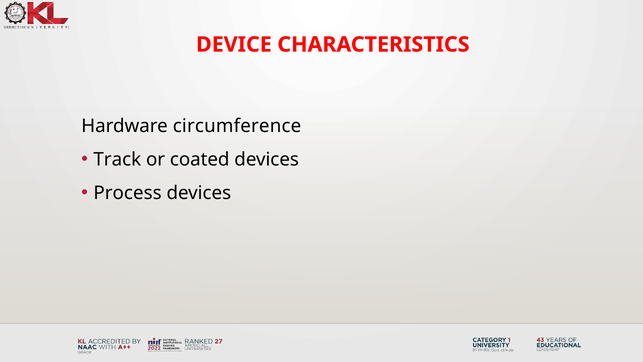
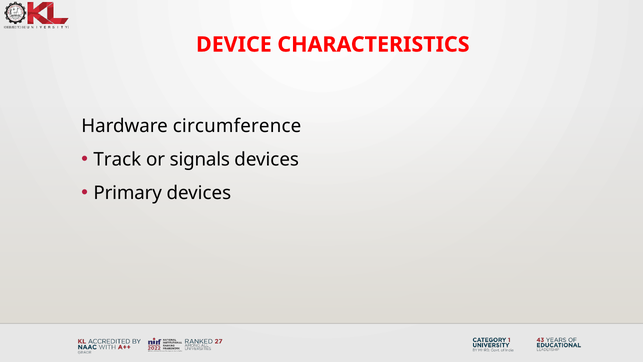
coated: coated -> signals (200, 159)
Process: Process -> Primary (128, 193)
